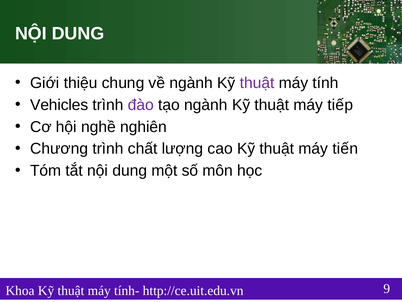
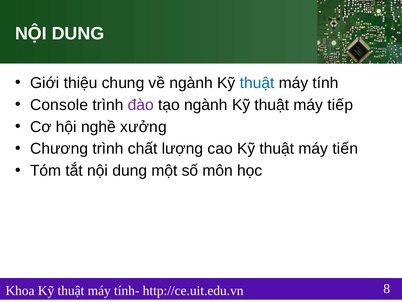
thuật colour: purple -> blue (257, 83)
Vehicles: Vehicles -> Console (59, 105)
nghiên: nghiên -> xưởng (143, 127)
9: 9 -> 8 (387, 288)
